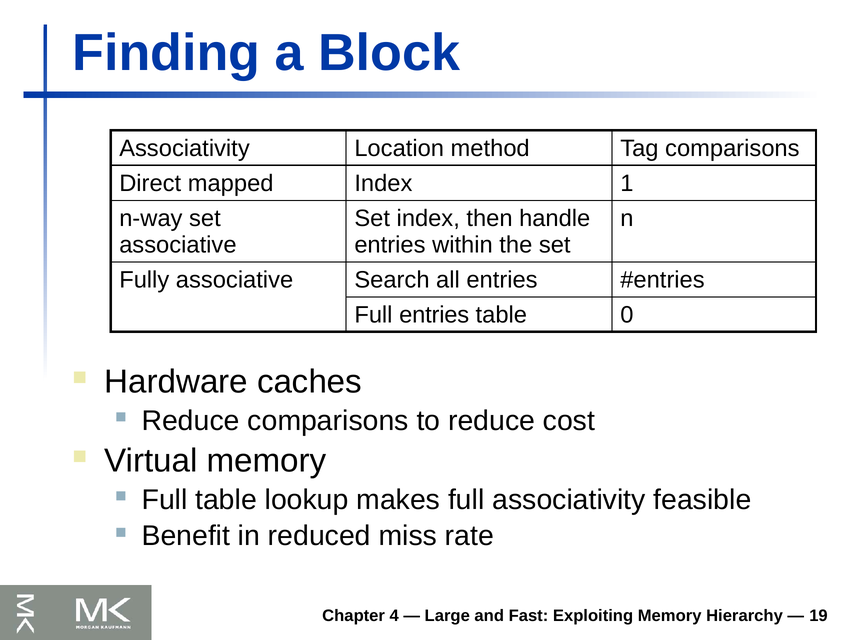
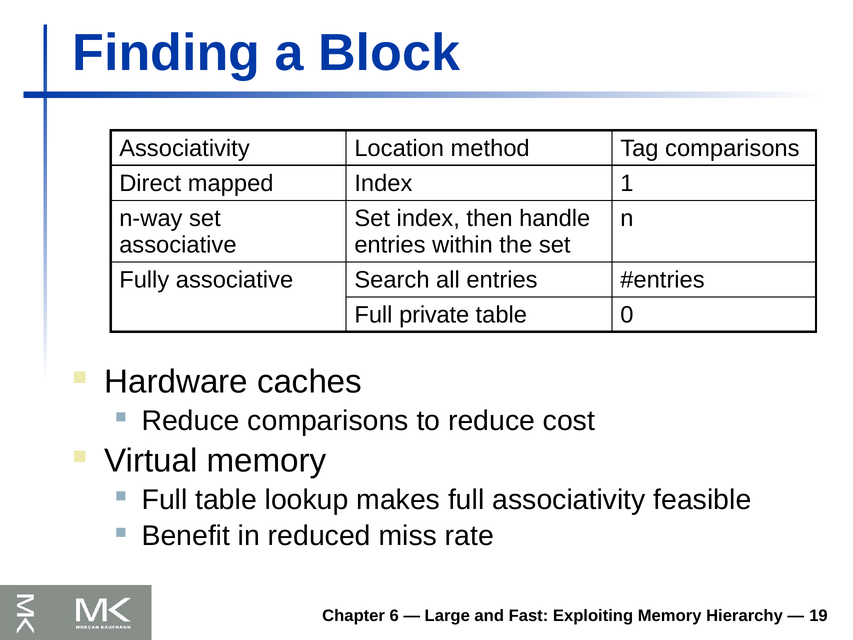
Full entries: entries -> private (434, 315)
4: 4 -> 6 (394, 616)
